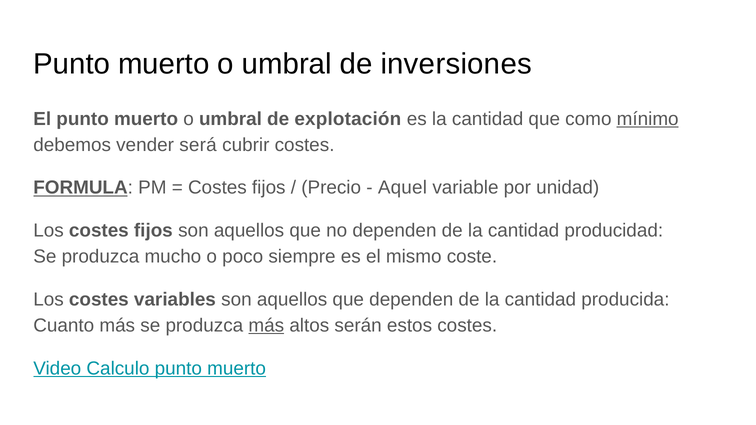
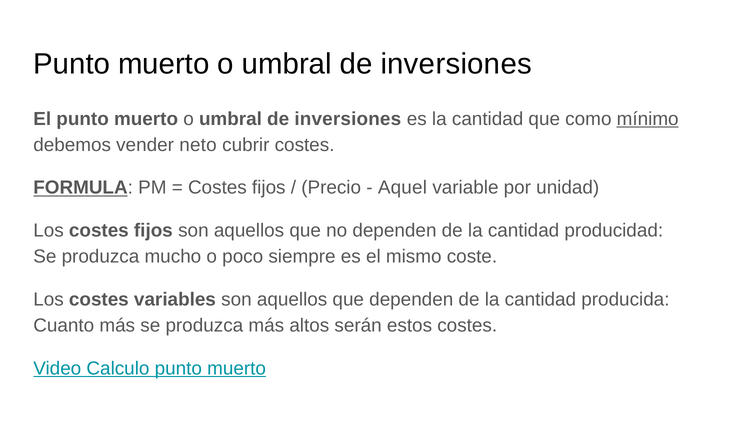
explotación: explotación -> inversiones (348, 119)
será: será -> neto (198, 145)
más underline: present -> none (266, 326)
